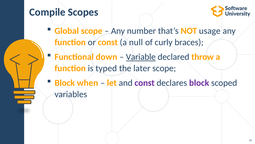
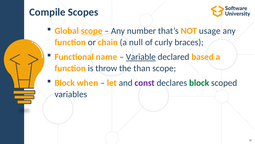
scope underline: none -> present (92, 31)
or const: const -> chain (108, 42)
down: down -> name (106, 57)
throw: throw -> based (203, 57)
typed: typed -> throw (106, 68)
later: later -> than (142, 68)
block colour: purple -> green (199, 83)
